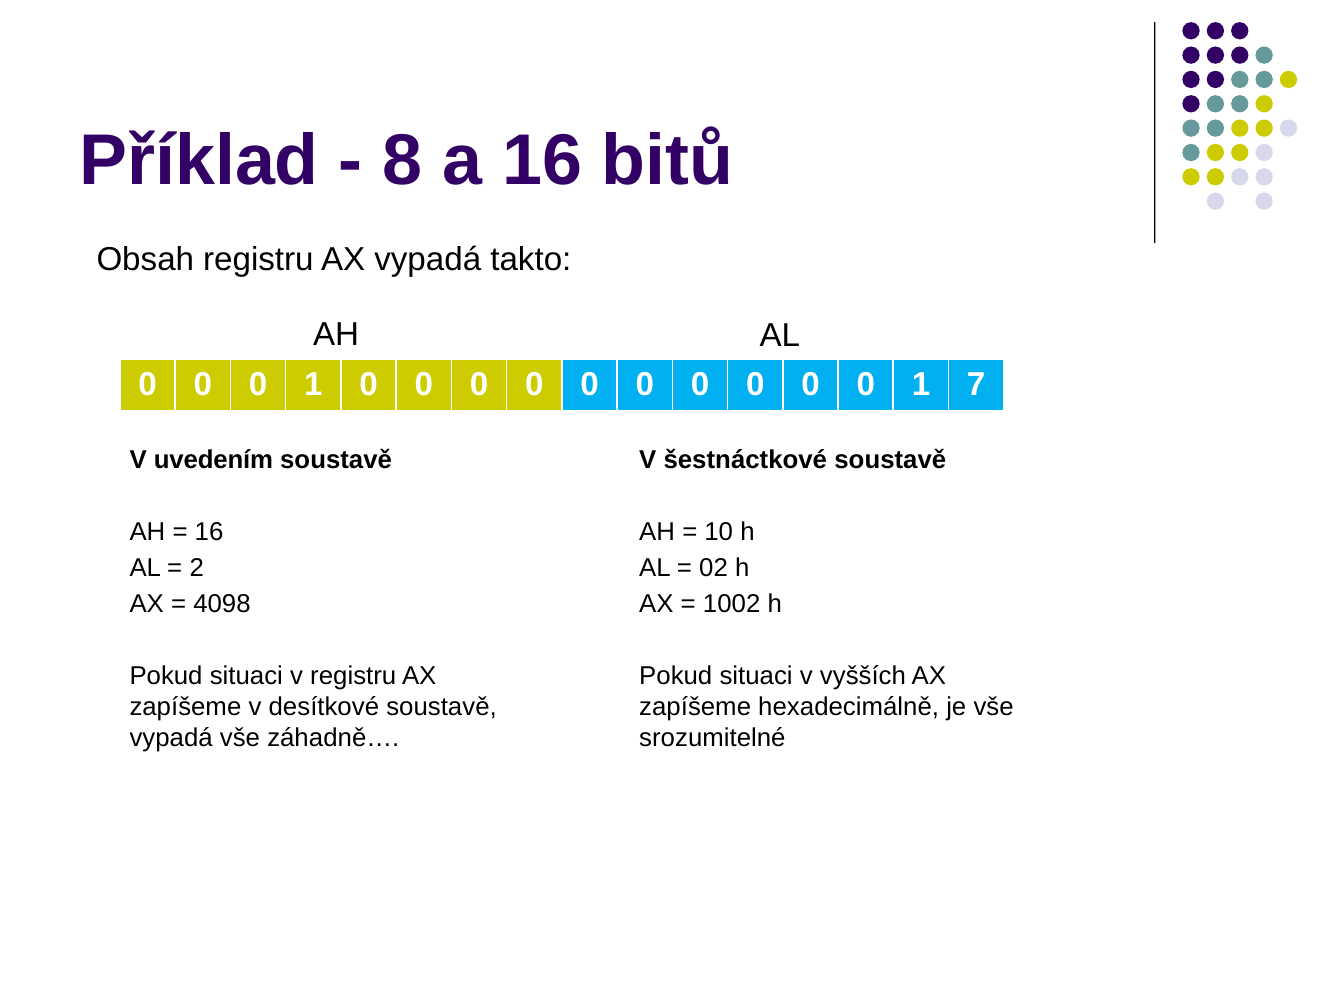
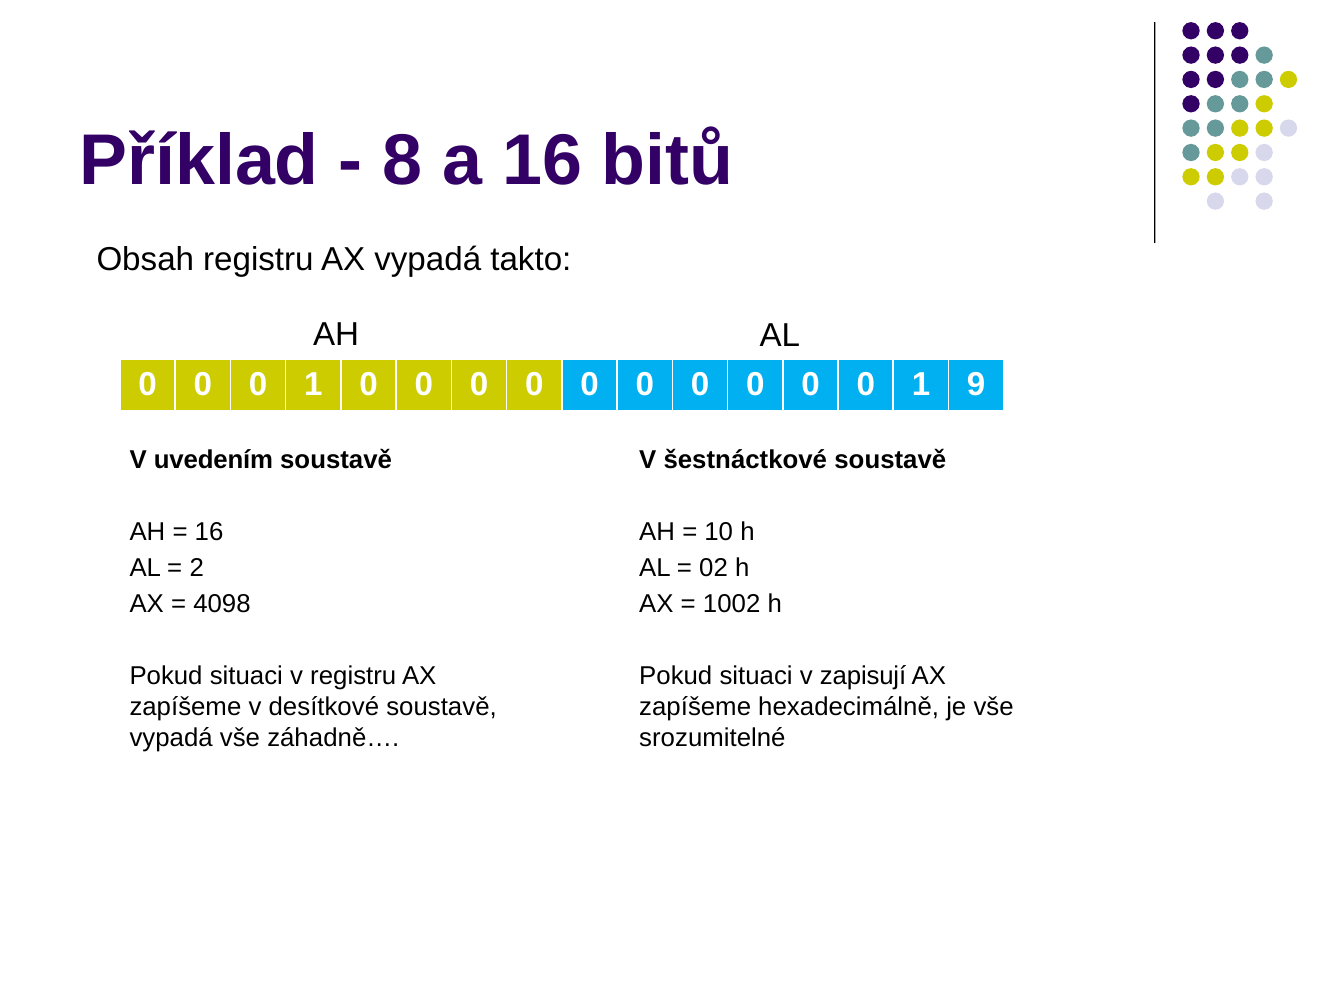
7: 7 -> 9 (976, 385)
vyšších: vyšších -> zapisují (863, 677)
